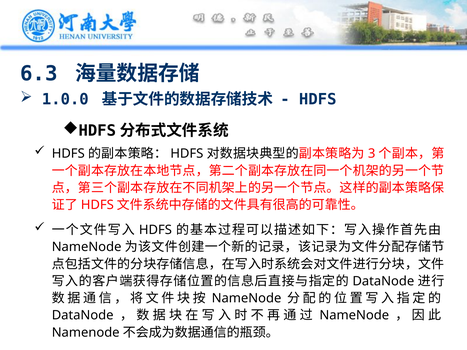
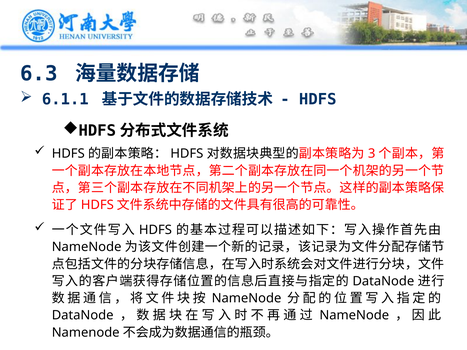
1.0.0: 1.0.0 -> 6.1.1 (65, 100)
